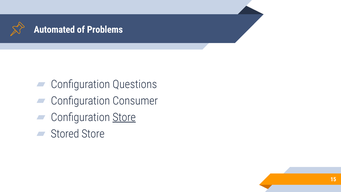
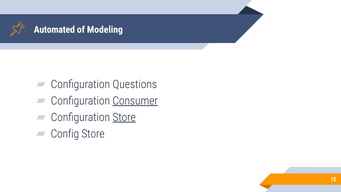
Problems: Problems -> Modeling (105, 30)
Consumer underline: none -> present (135, 101)
Stored: Stored -> Config (65, 134)
